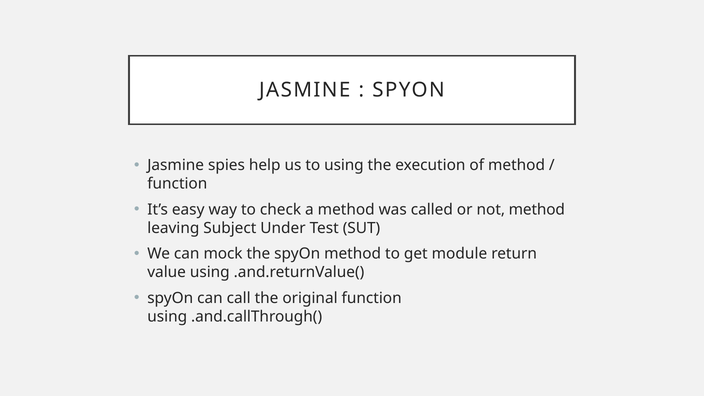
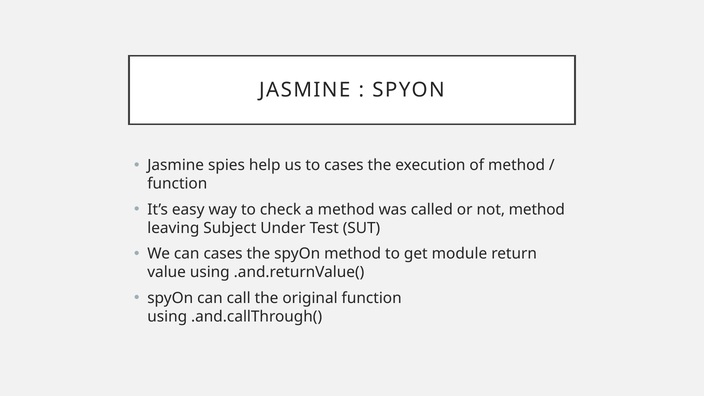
to using: using -> cases (344, 165)
can mock: mock -> cases (223, 254)
